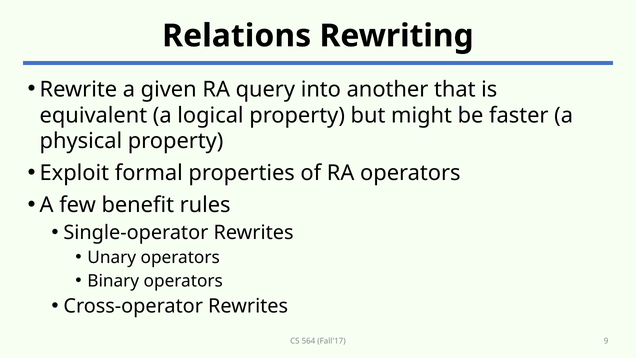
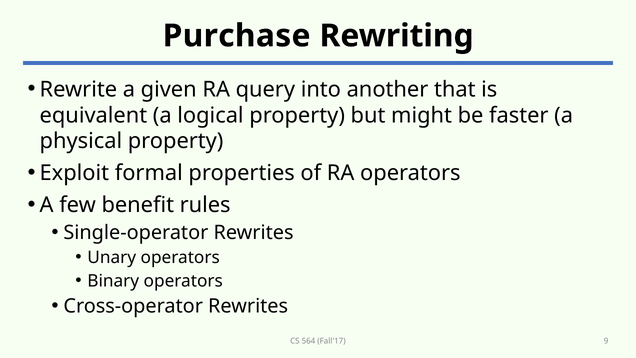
Relations: Relations -> Purchase (237, 36)
